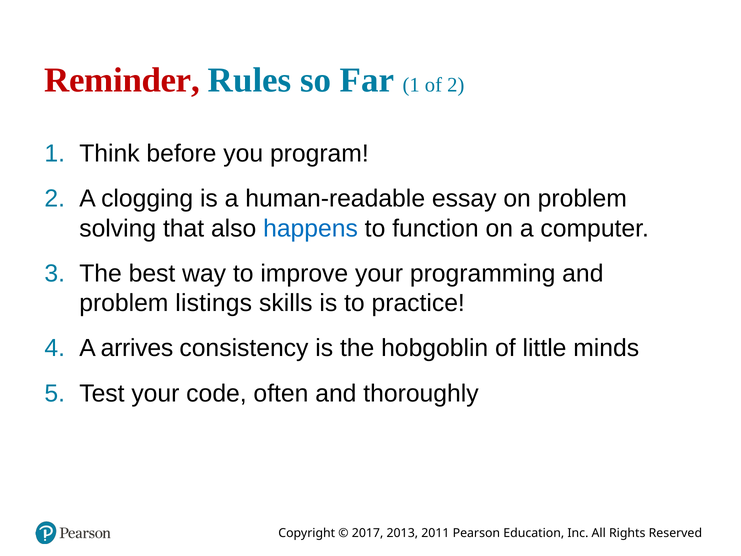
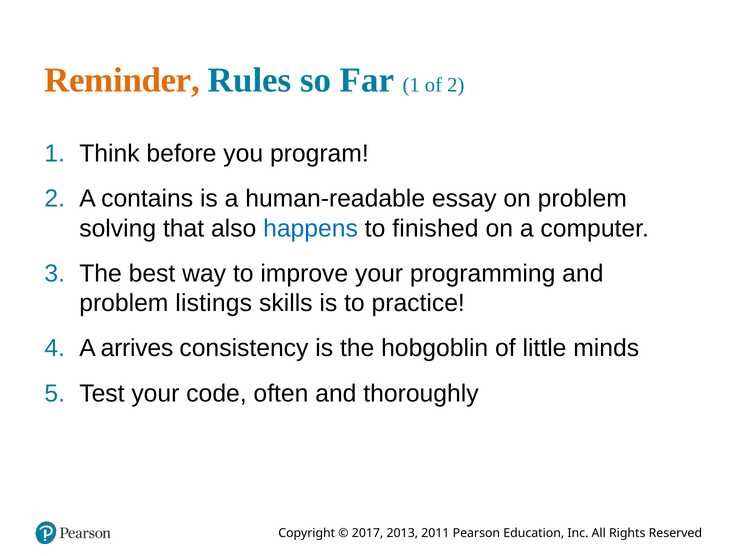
Reminder colour: red -> orange (122, 80)
clogging: clogging -> contains (147, 199)
function: function -> finished (435, 228)
